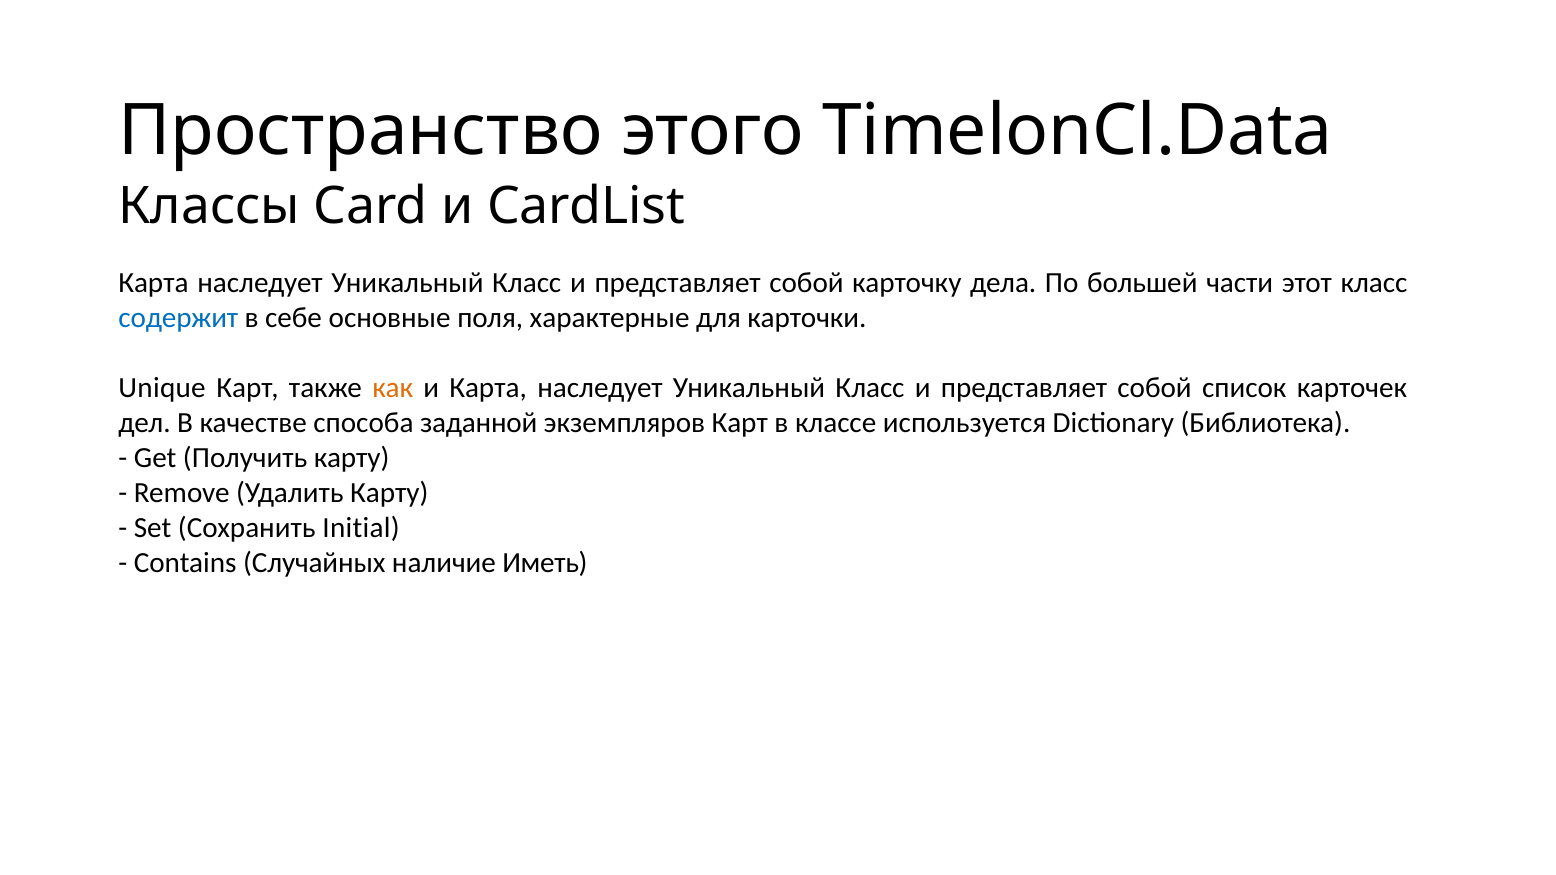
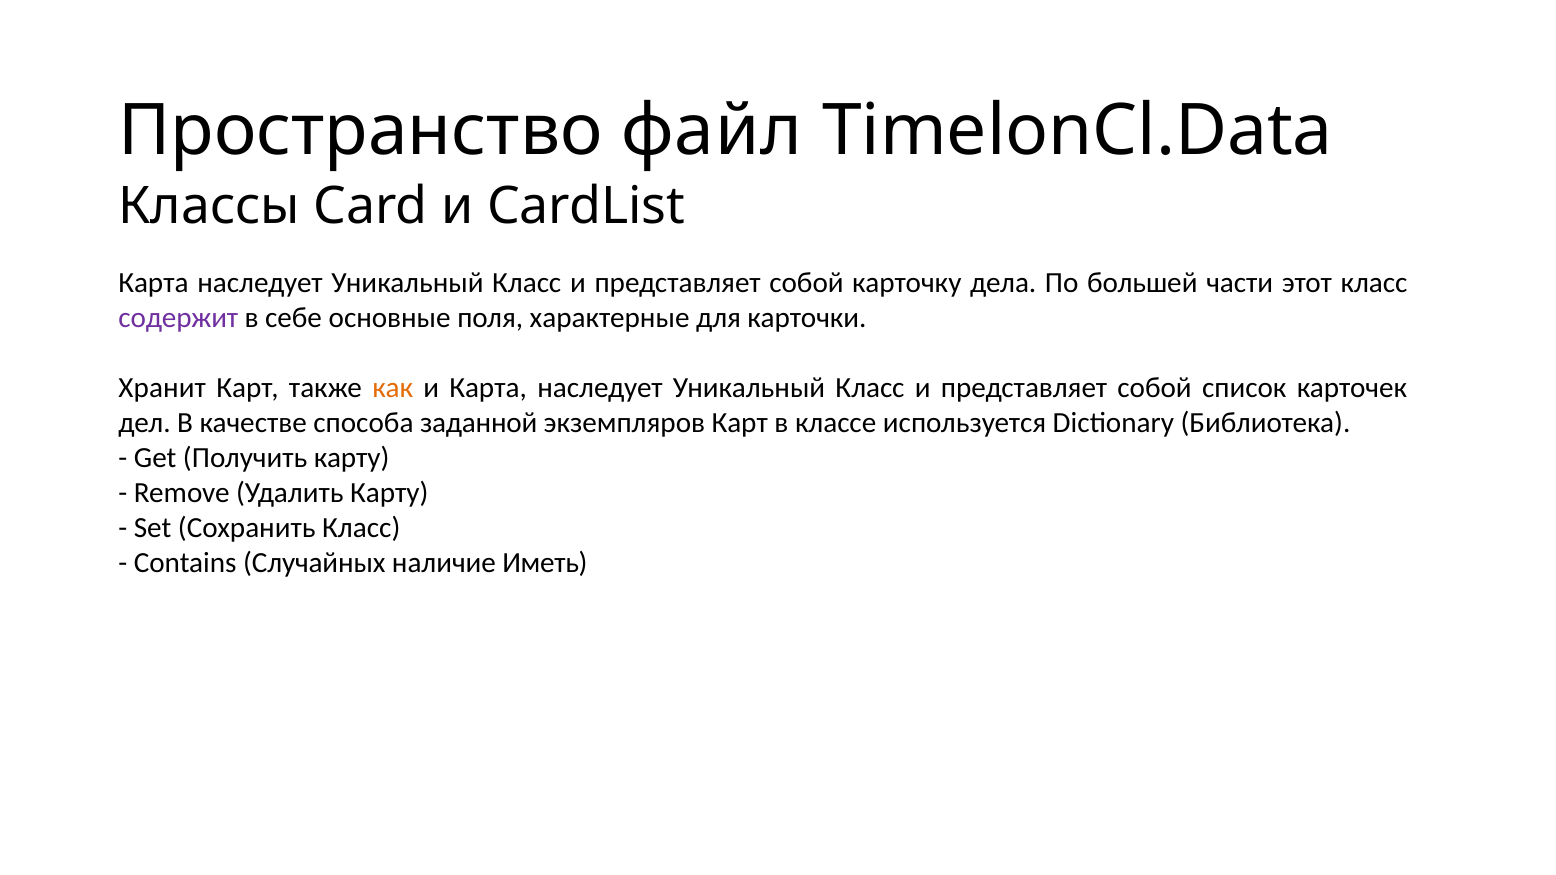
этого: этого -> файл (712, 131)
содержит colour: blue -> purple (178, 318)
Unique: Unique -> Хранит (162, 388)
Сохранить Initial: Initial -> Класс (361, 528)
